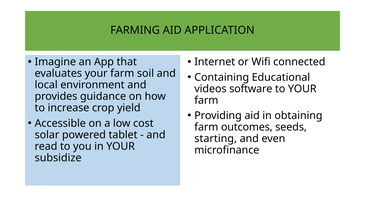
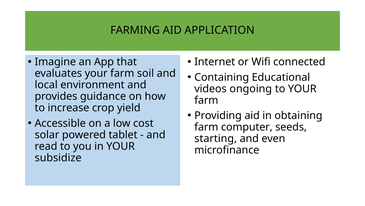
software: software -> ongoing (251, 88)
outcomes: outcomes -> computer (247, 127)
